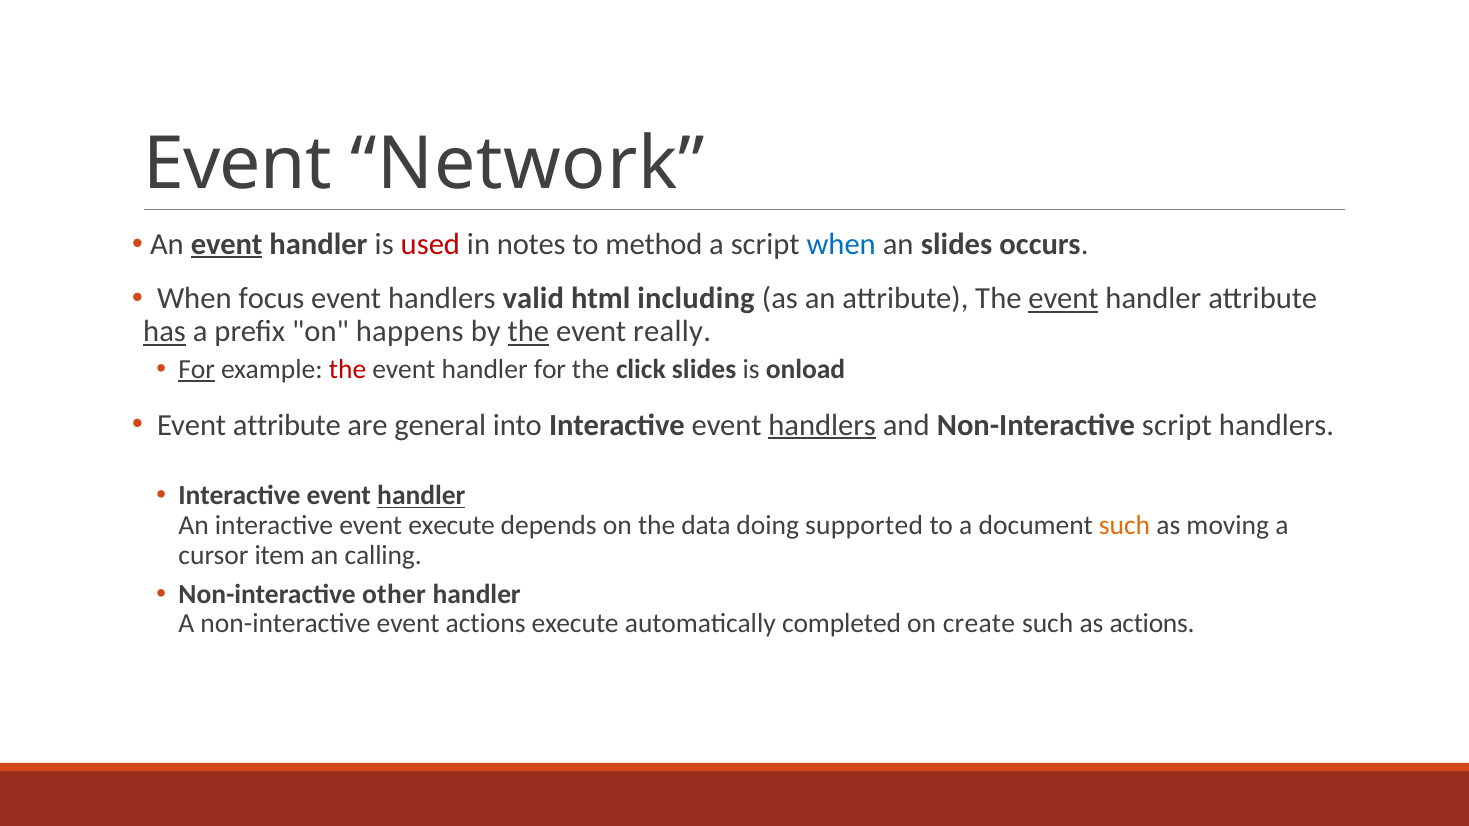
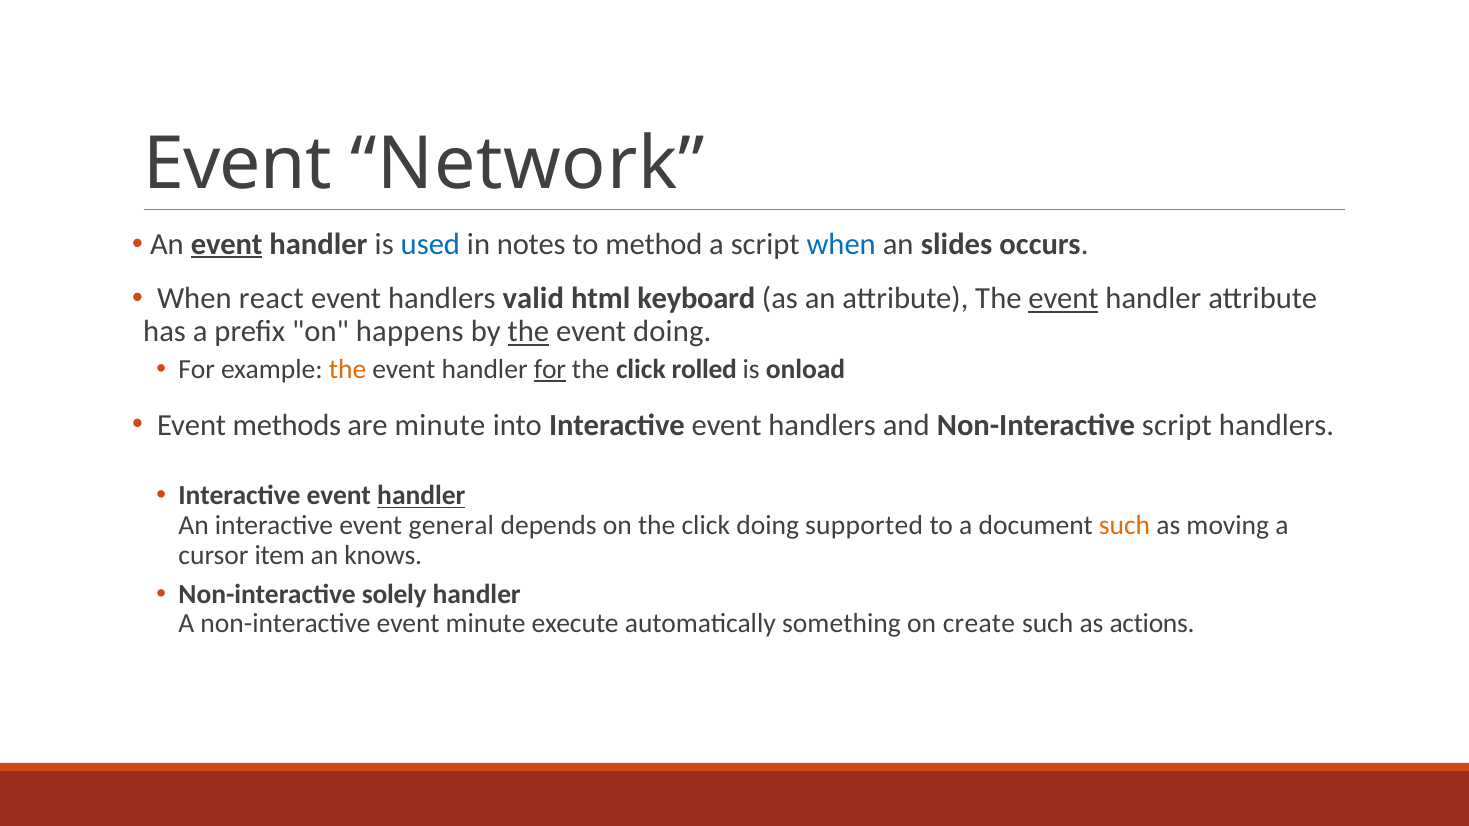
used colour: red -> blue (430, 244)
focus: focus -> react (271, 299)
including: including -> keyboard (696, 299)
has underline: present -> none (165, 332)
event really: really -> doing (672, 332)
For underline: present -> none (197, 369)
the colour: red -> orange (348, 369)
for underline: none -> present (550, 369)
click slides: slides -> rolled (704, 369)
Event attribute: attribute -> methods (287, 425)
are general: general -> minute (440, 425)
handlers underline: present -> none (822, 425)
event execute: execute -> general (451, 526)
on the data: data -> click (706, 526)
calling: calling -> knows (383, 555)
other: other -> solely (394, 594)
event actions: actions -> minute (486, 624)
completed: completed -> something (841, 624)
